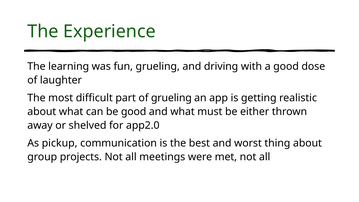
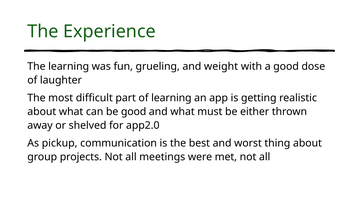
driving: driving -> weight (221, 66)
of grueling: grueling -> learning (171, 98)
